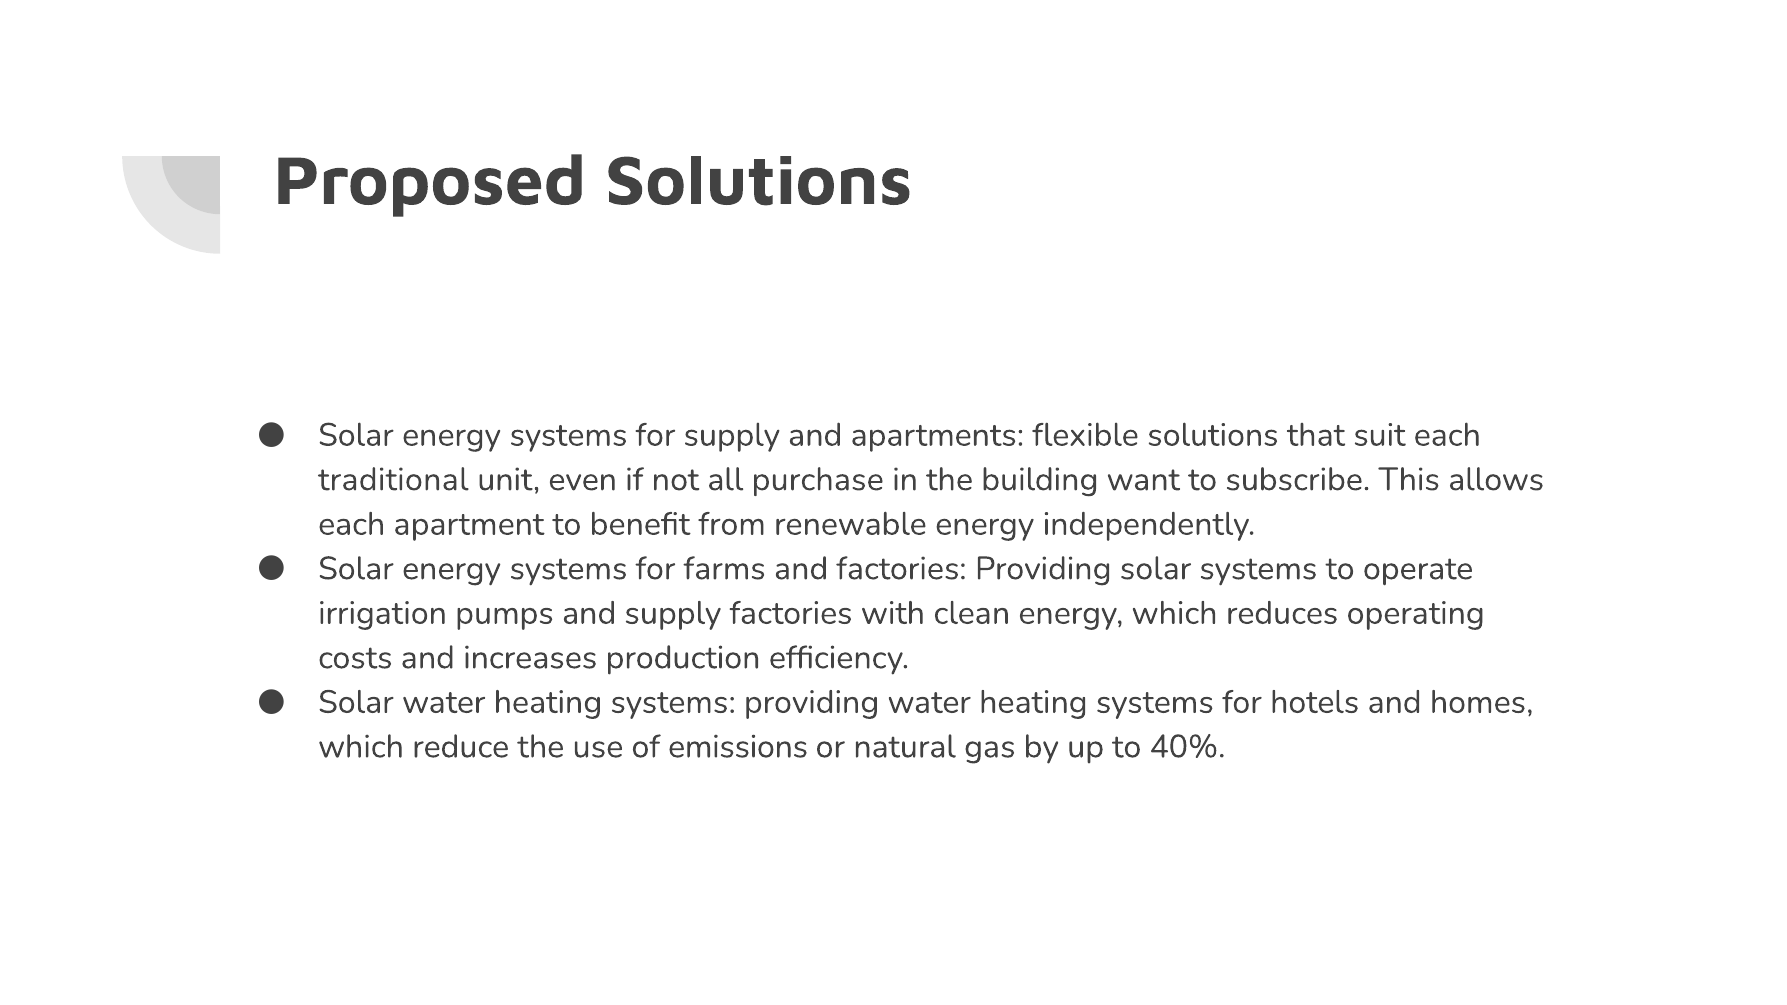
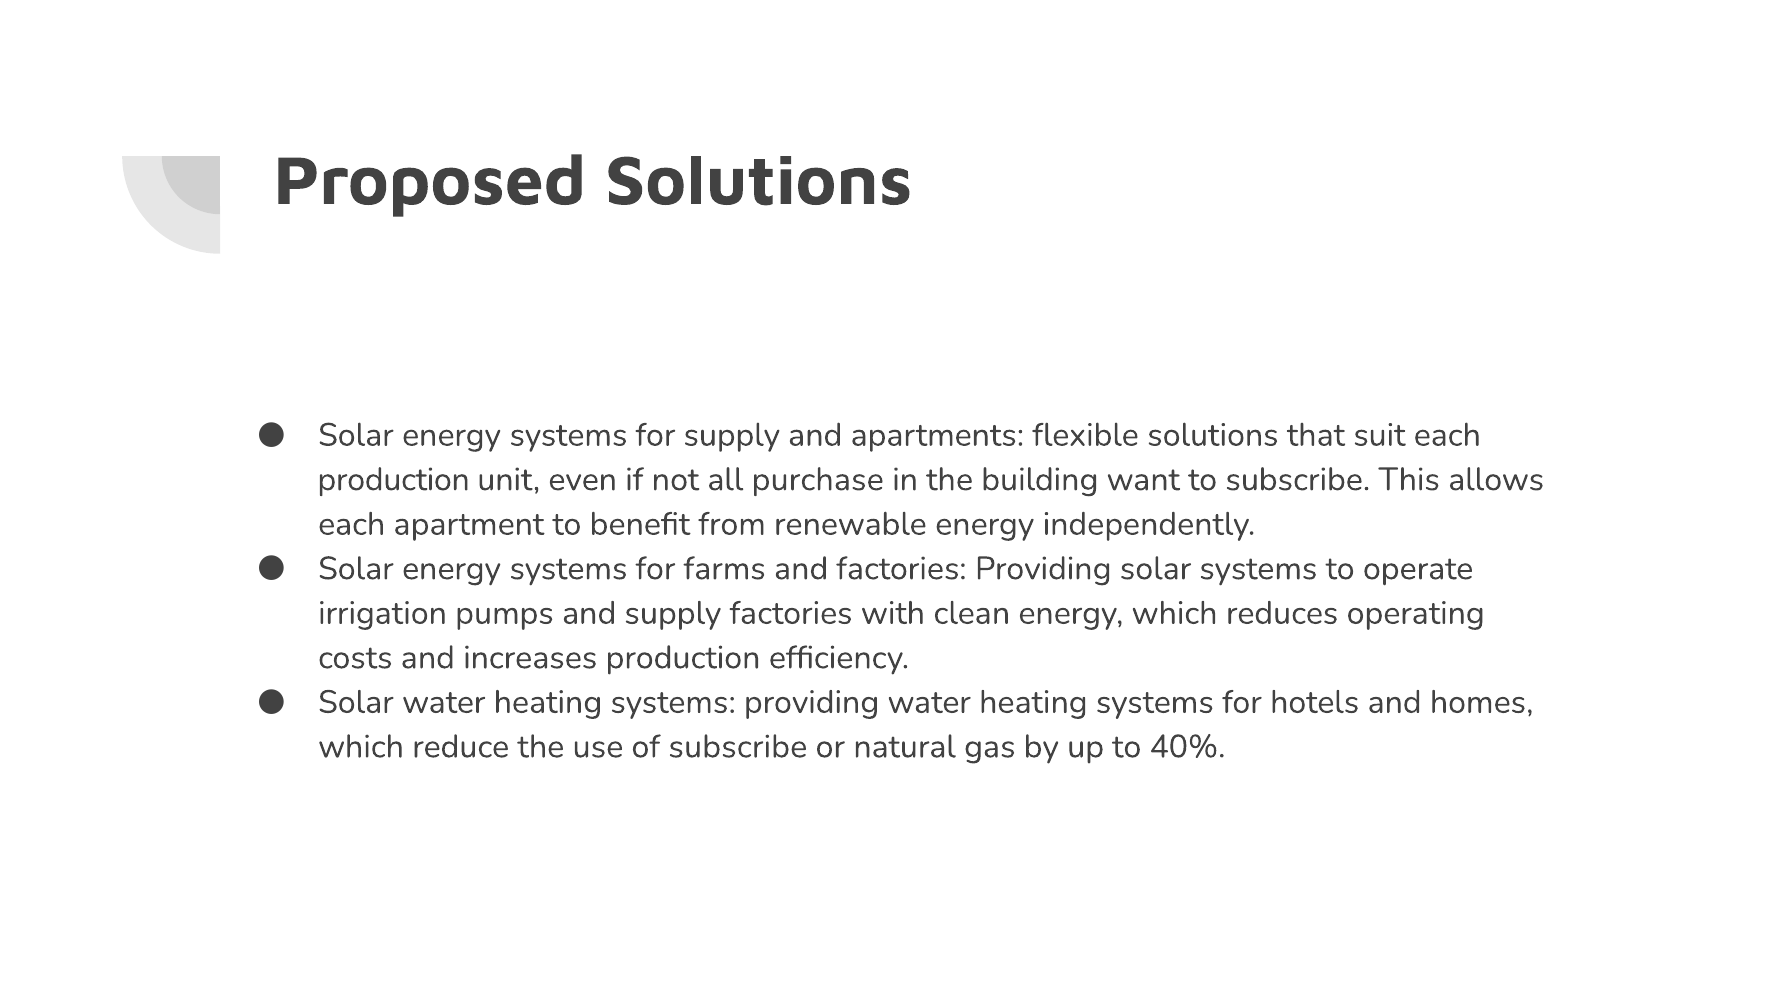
traditional: traditional -> production (394, 480)
of emissions: emissions -> subscribe (738, 747)
